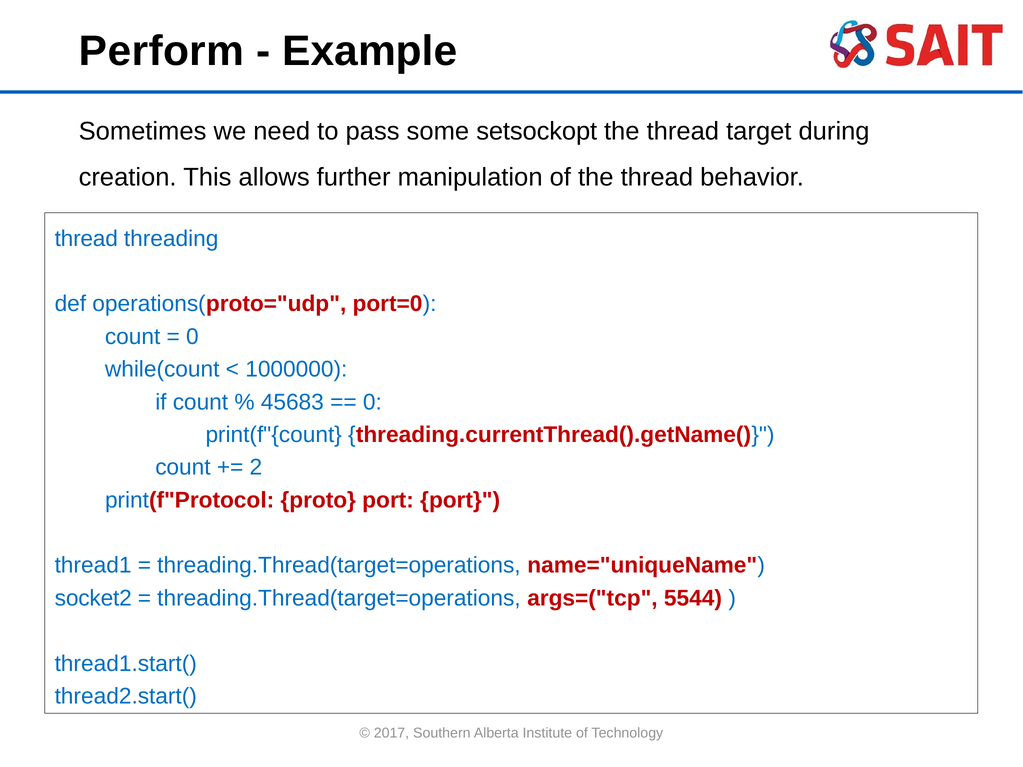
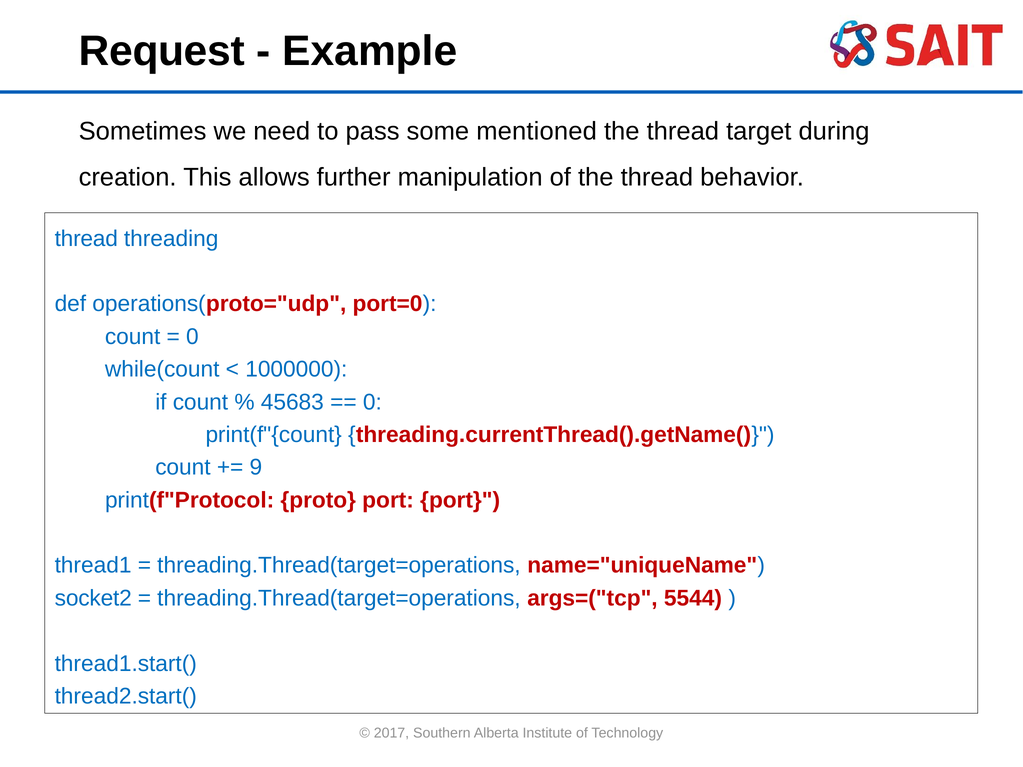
Perform: Perform -> Request (162, 51)
setsockopt: setsockopt -> mentioned (537, 131)
2: 2 -> 9 (256, 468)
